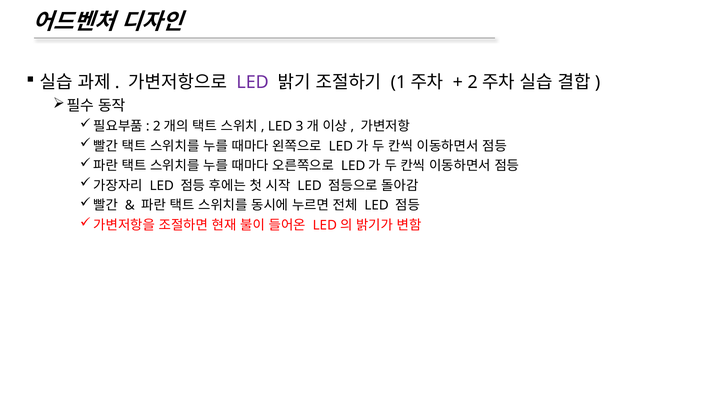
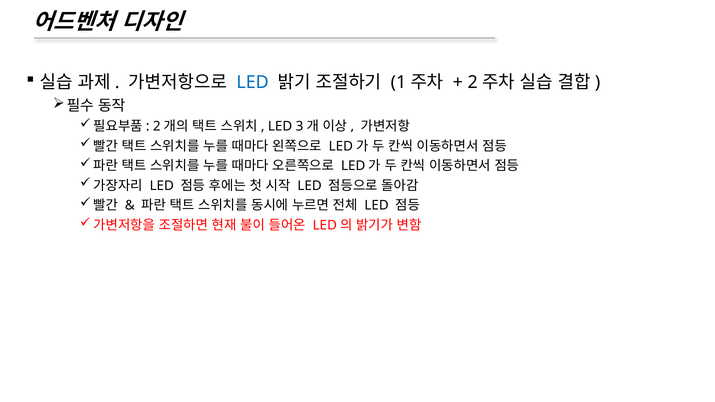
LED colour: purple -> blue (253, 83)
